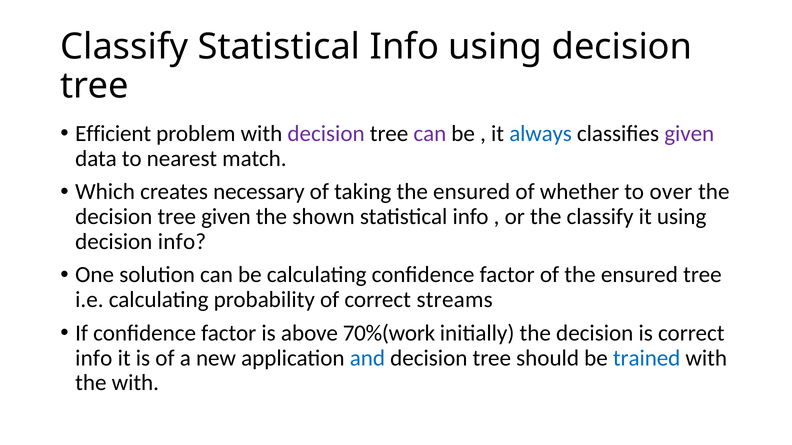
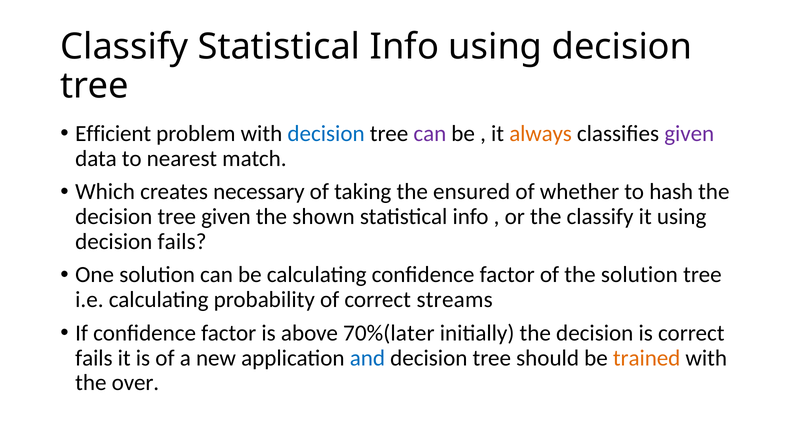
decision colour: purple -> blue (326, 134)
always colour: blue -> orange (541, 134)
over: over -> hash (671, 192)
decision info: info -> fails (182, 242)
of the ensured: ensured -> solution (639, 275)
70%(work: 70%(work -> 70%(later (389, 333)
info: info -> fails (94, 358)
trained colour: blue -> orange (647, 358)
the with: with -> over (135, 383)
